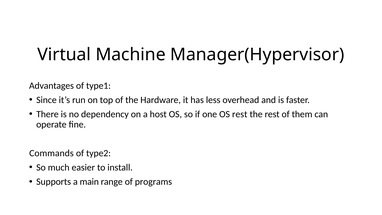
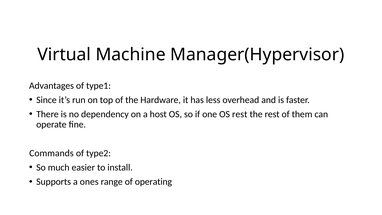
main: main -> ones (89, 182)
programs: programs -> operating (153, 182)
